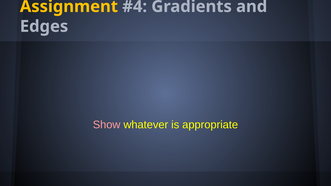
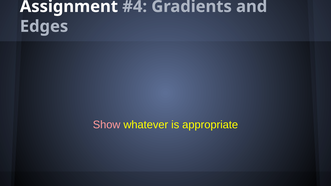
Assignment colour: yellow -> white (69, 7)
